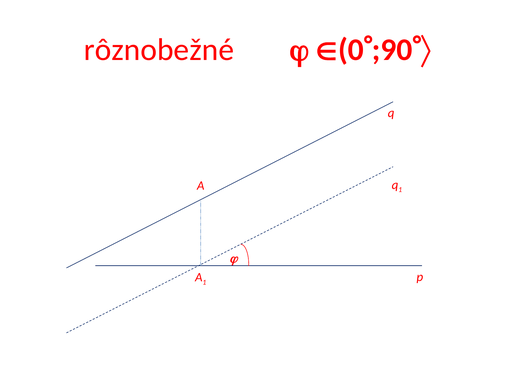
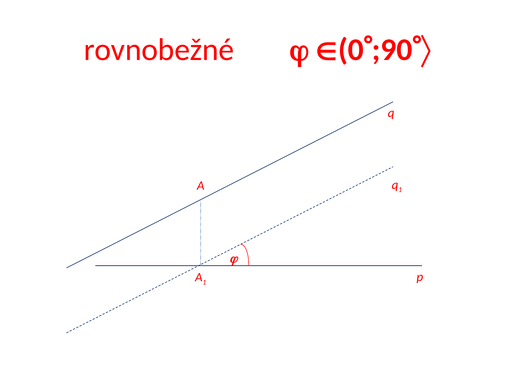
rôznobežné: rôznobežné -> rovnobežné (159, 50)
